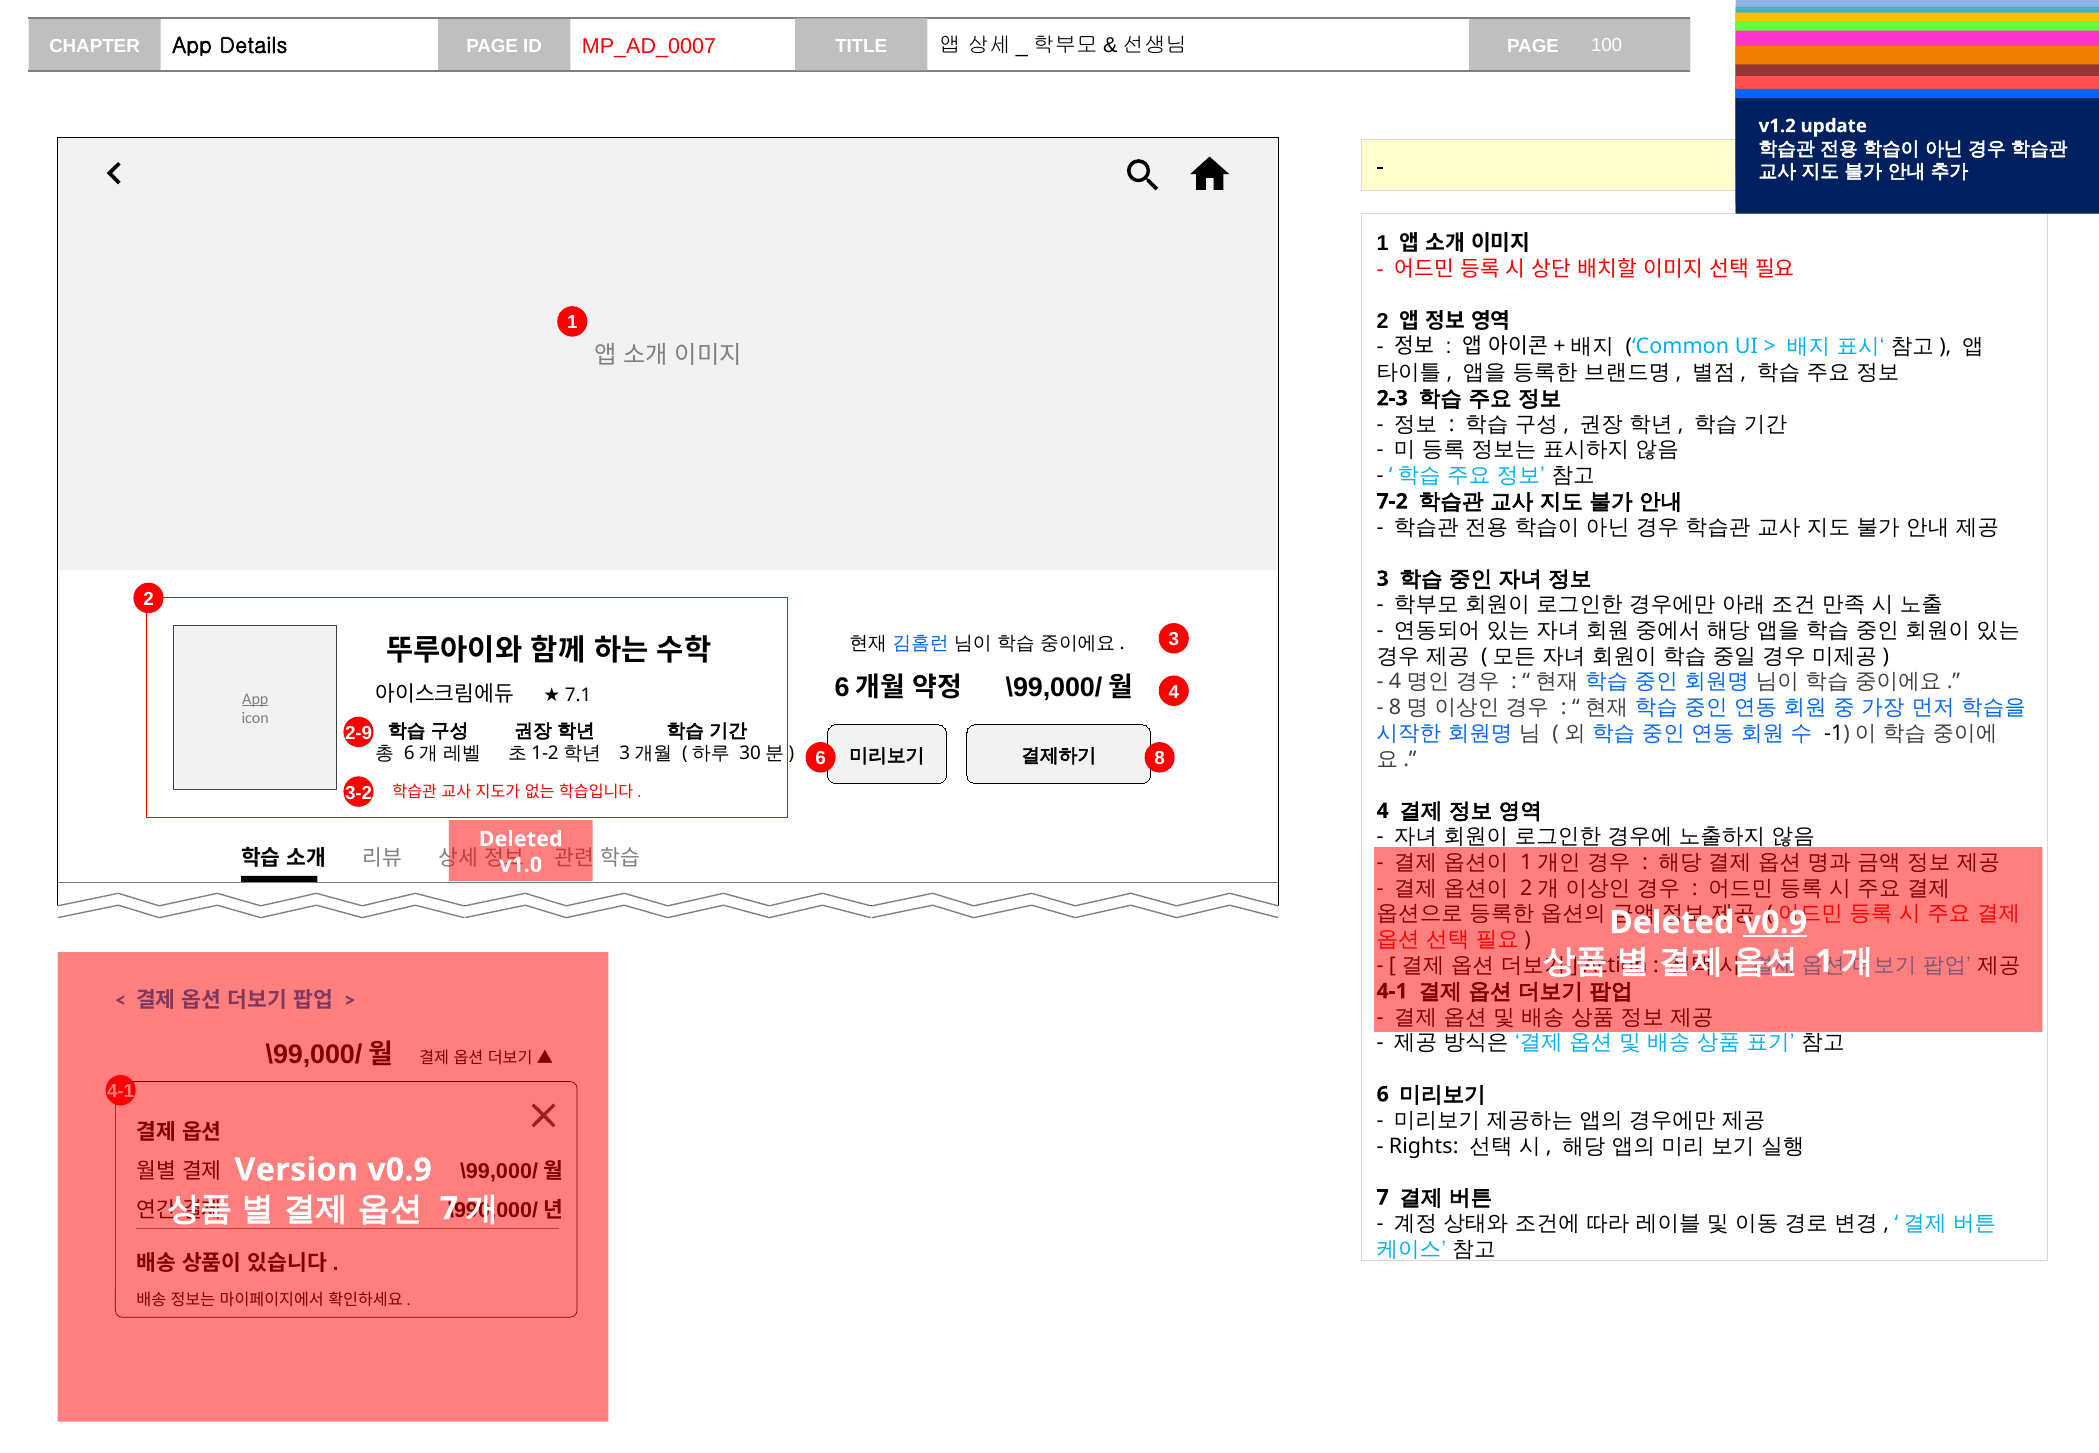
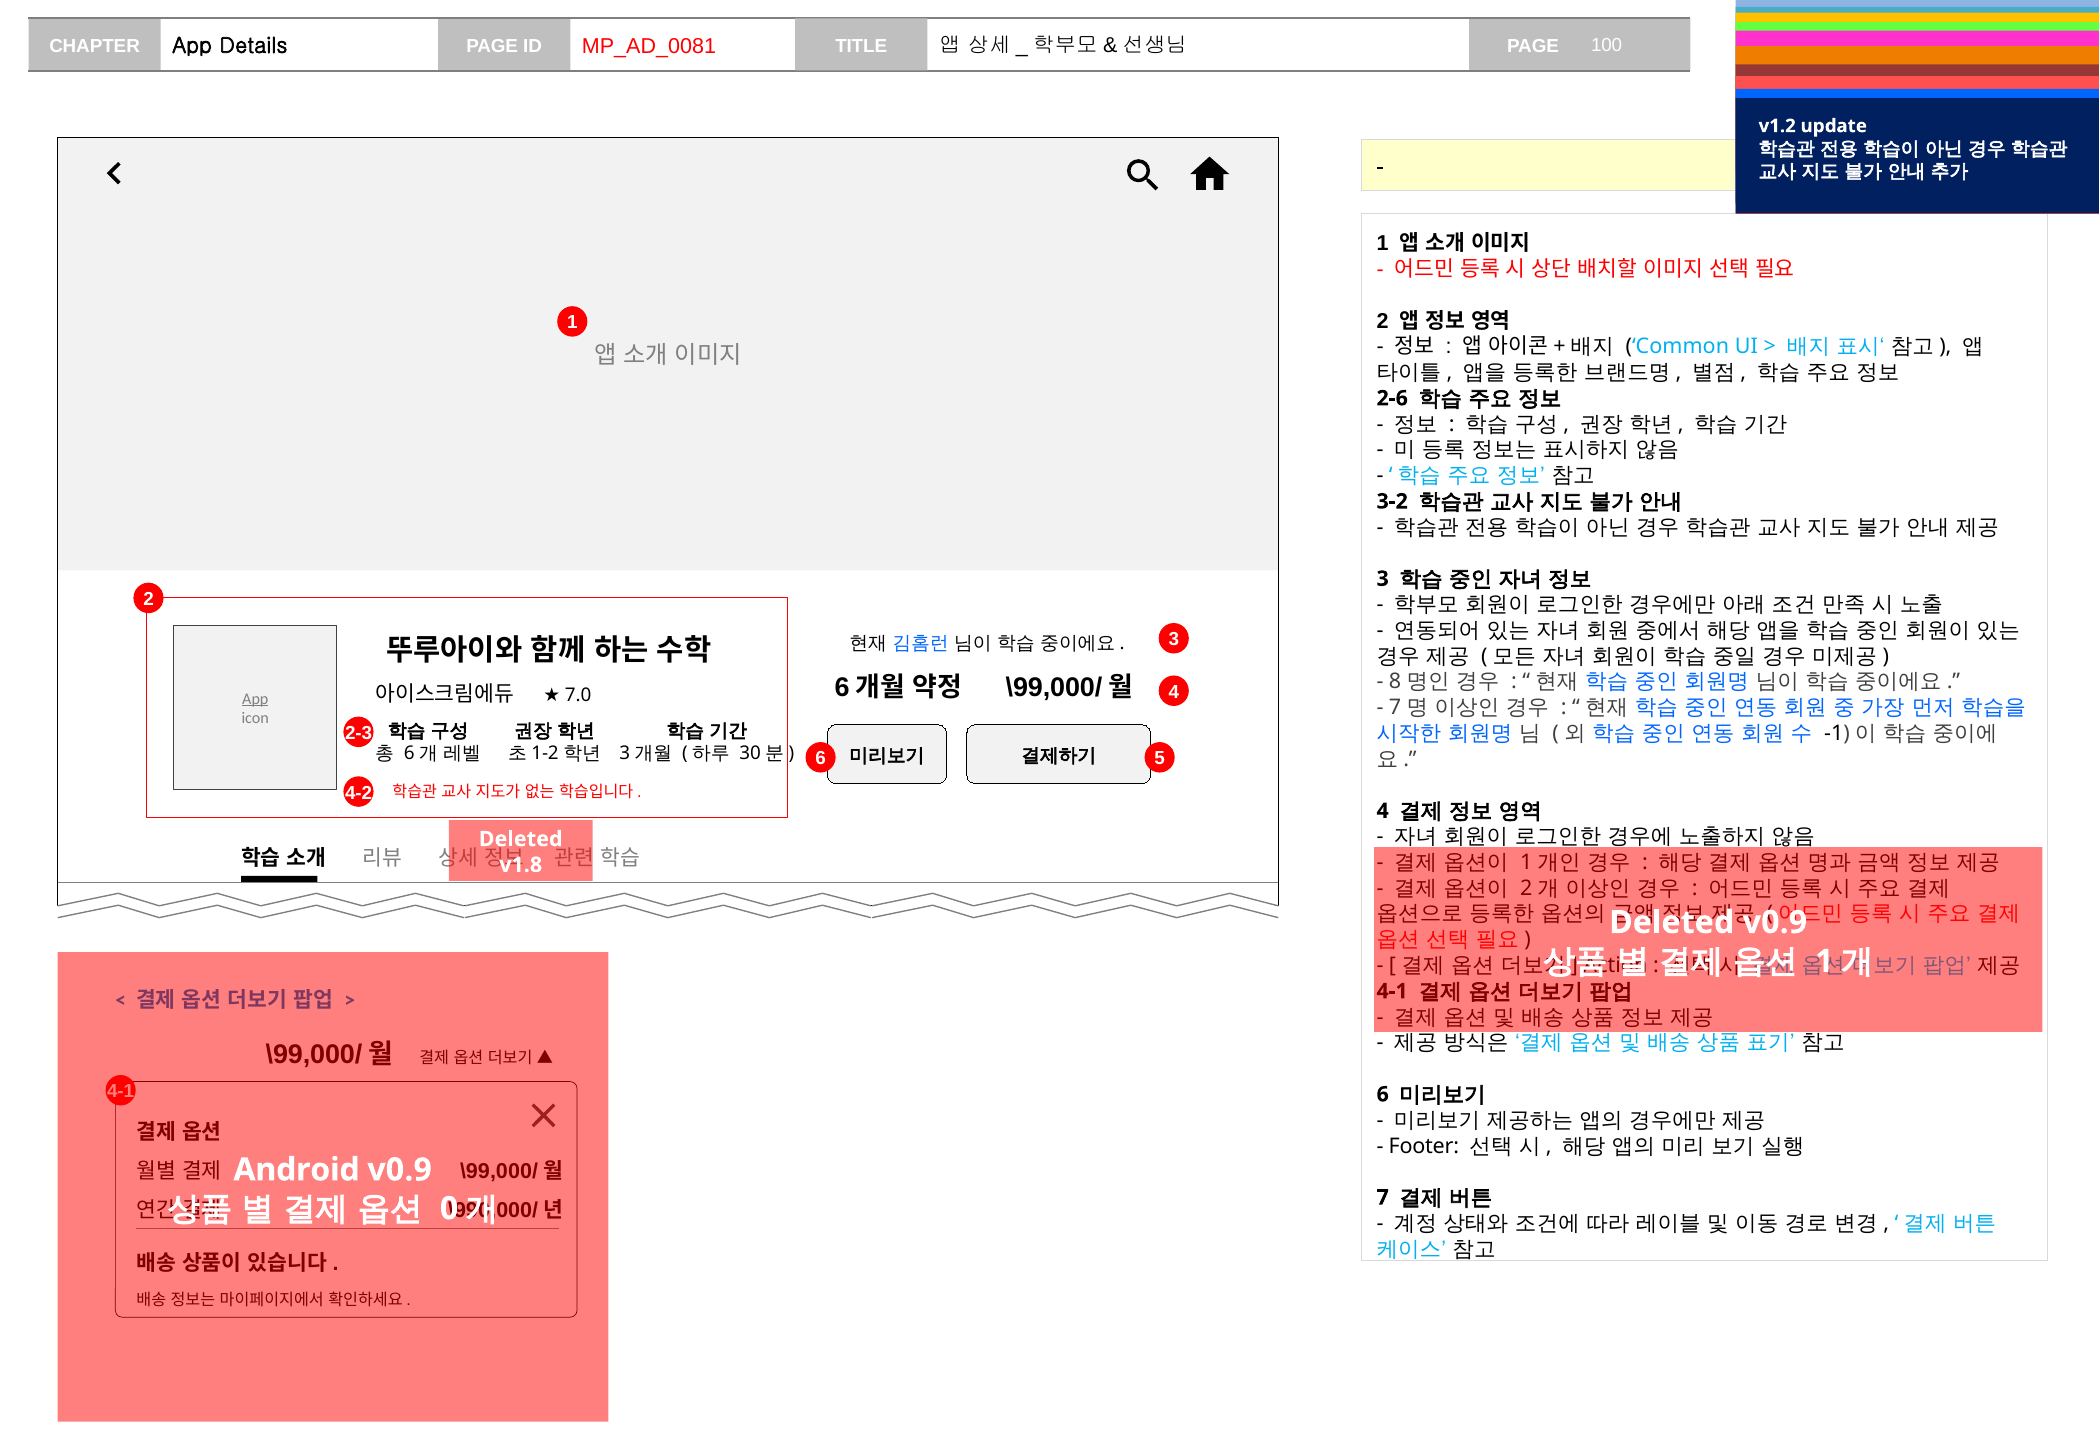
MP_AD_0007: MP_AD_0007 -> MP_AD_0081 (649, 46)
2-3: 2-3 -> 2-6 (1392, 398)
7-2: 7-2 -> 3-2 (1392, 501)
4: 4 -> 8 (1395, 682)
7.1: 7.1 -> 7.0 (578, 696)
8: 8 -> 7 (1395, 708)
2-9: 2-9 -> 2-3 (359, 733)
6 8: 8 -> 5 (1160, 759)
3-2: 3-2 -> 4-2 (359, 793)
v1.0: v1.0 -> v1.8 (521, 865)
v0.9 underline: present -> none (1775, 922)
Rights: Rights -> Footer (1424, 1146)
Version: Version -> Android (297, 1170)
7: 7 -> 0 (449, 1209)
